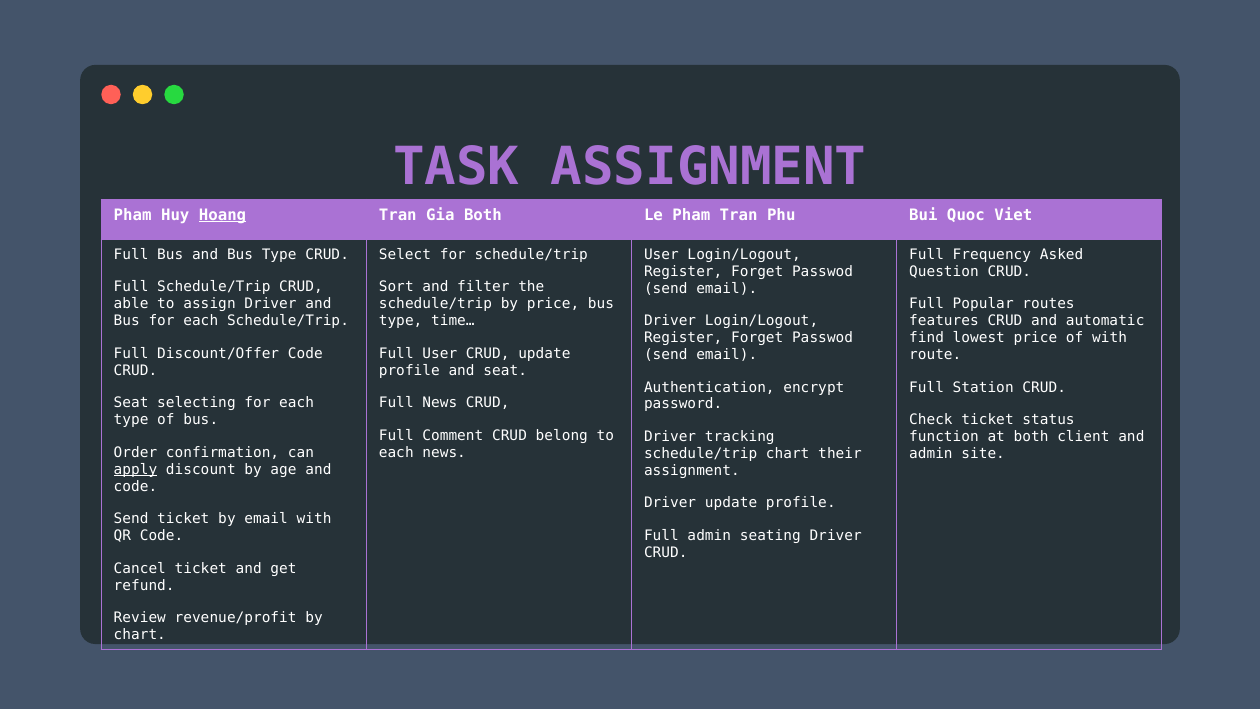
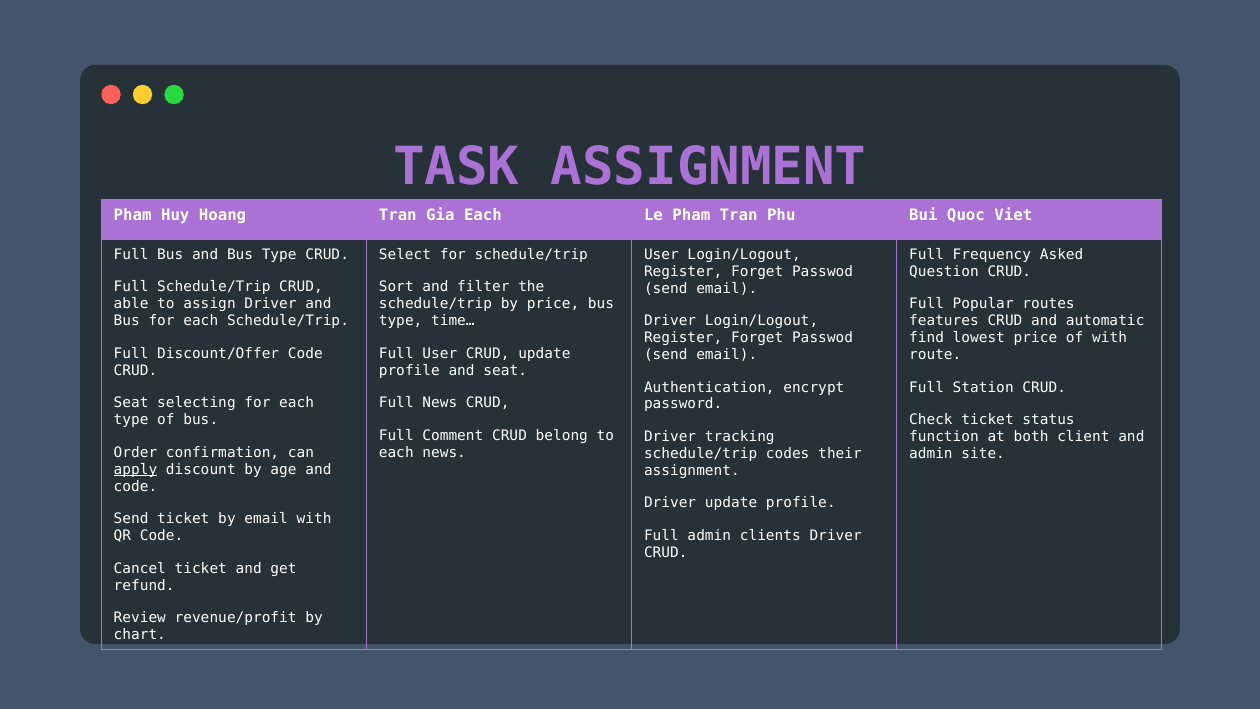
Hoang underline: present -> none (223, 215)
Gia Both: Both -> Each (483, 215)
schedule/trip chart: chart -> codes (788, 453)
seating: seating -> clients (770, 536)
